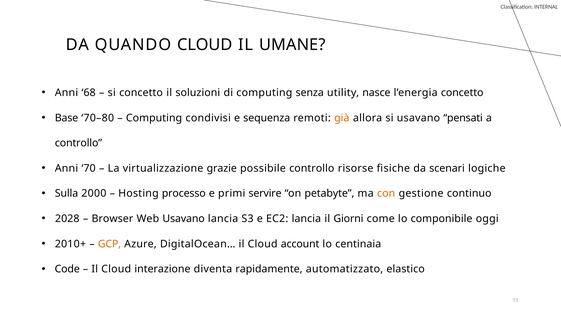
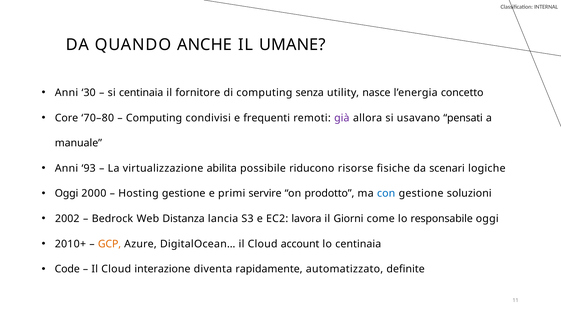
QUANDO CLOUD: CLOUD -> ANCHE (205, 45)
68: 68 -> 30 (89, 93)
si concetto: concetto -> centinaia (141, 93)
soluzioni: soluzioni -> fornitore (198, 93)
Base: Base -> Core (66, 118)
sequenza: sequenza -> frequenti (267, 118)
già colour: orange -> purple (342, 118)
controllo: controllo -> manuale (78, 143)
70: 70 -> 93 (89, 169)
grazie: grazie -> abilita (222, 169)
possibile controllo: controllo -> riducono (312, 169)
Sulla: Sulla -> Oggi (67, 194)
Hosting processo: processo -> gestione (184, 194)
petabyte: petabyte -> prodotto (329, 194)
con colour: orange -> blue (386, 194)
continuo: continuo -> soluzioni (469, 194)
2028: 2028 -> 2002 (67, 219)
Browser: Browser -> Bedrock (112, 219)
Web Usavano: Usavano -> Distanza (184, 219)
EC2 lancia: lancia -> lavora (306, 219)
componibile: componibile -> responsabile (442, 219)
elastico: elastico -> definite (406, 270)
